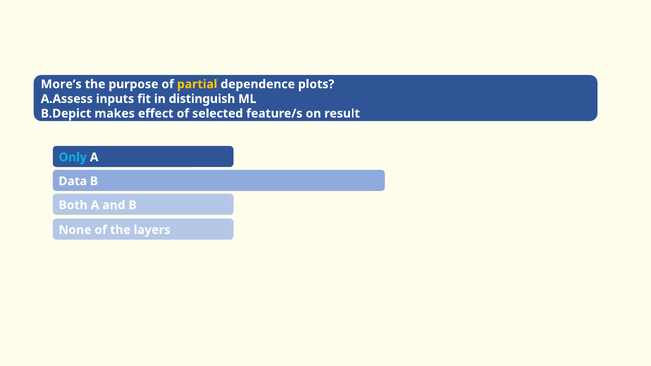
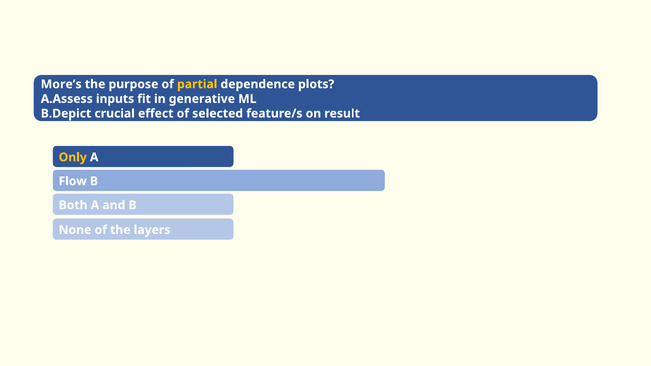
distinguish: distinguish -> generative (202, 99)
makes: makes -> crucial (115, 114)
Only colour: light blue -> yellow (73, 157)
Data: Data -> Flow (73, 181)
